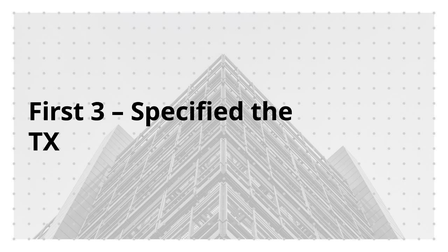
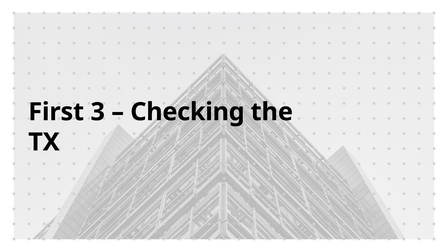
Specified: Specified -> Checking (187, 112)
